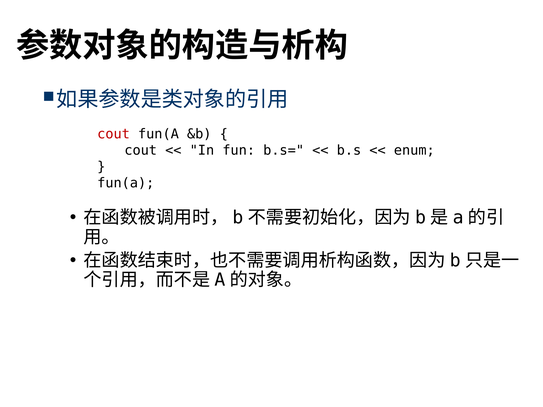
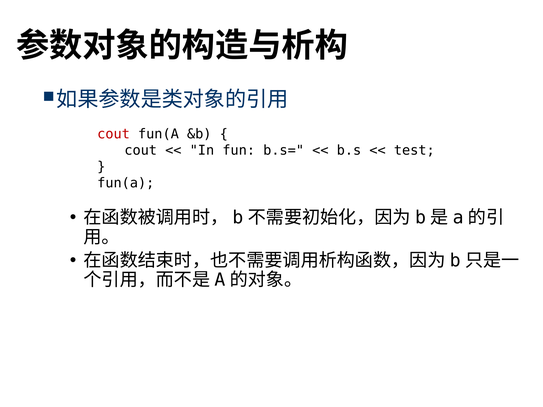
enum: enum -> test (414, 150)
